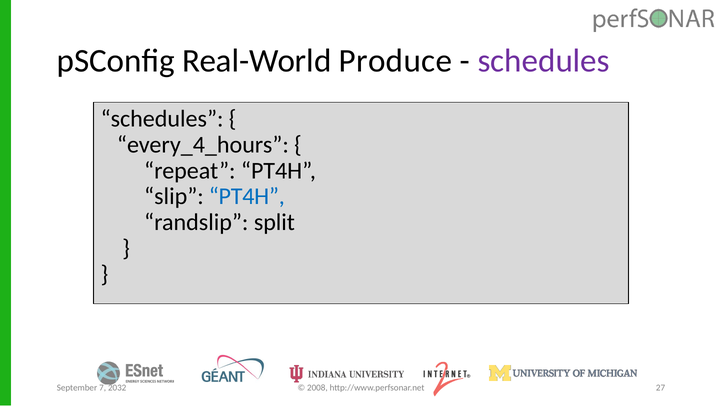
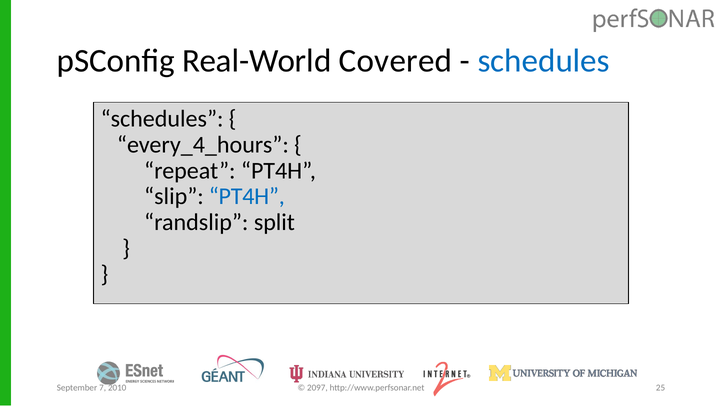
Produce: Produce -> Covered (396, 61)
schedules colour: purple -> blue (544, 61)
2032: 2032 -> 2010 (117, 388)
2008: 2008 -> 2097 (317, 388)
27: 27 -> 25 (661, 388)
